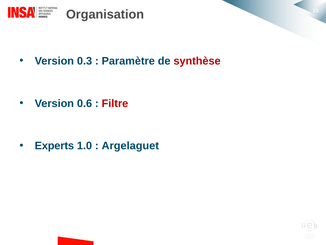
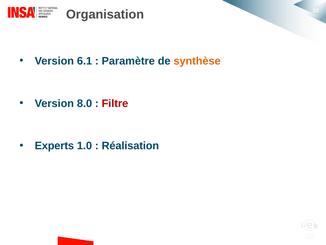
0.3: 0.3 -> 6.1 (85, 61)
synthèse colour: red -> orange (197, 61)
0.6: 0.6 -> 8.0 (85, 103)
Argelaguet: Argelaguet -> Réalisation (130, 146)
